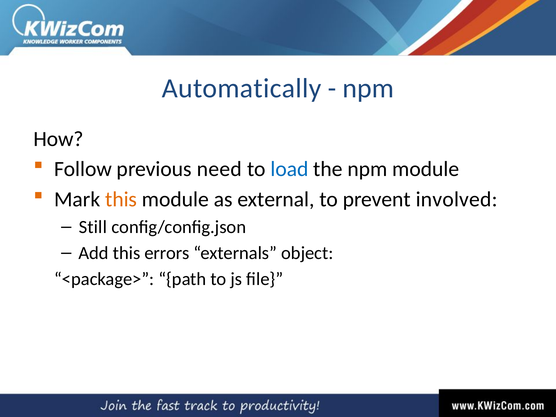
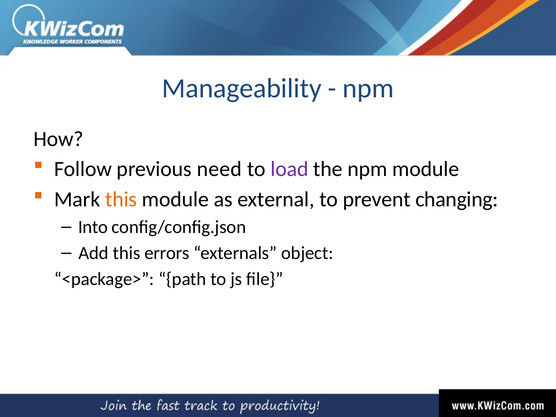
Automatically: Automatically -> Manageability (242, 88)
load colour: blue -> purple (289, 169)
involved: involved -> changing (457, 199)
Still: Still -> Into (93, 227)
